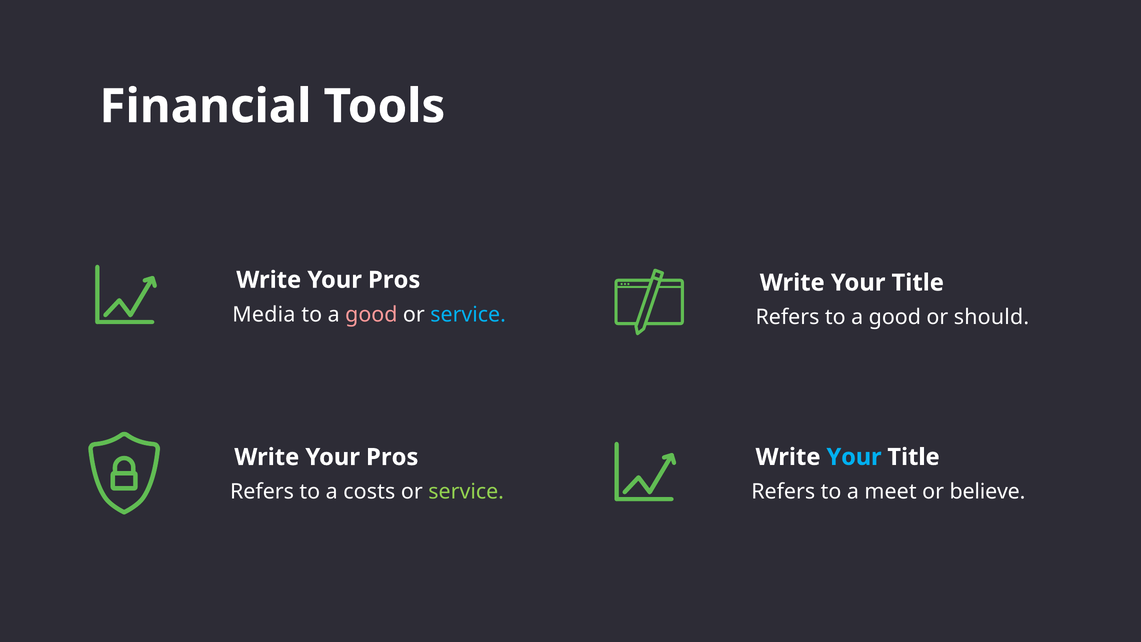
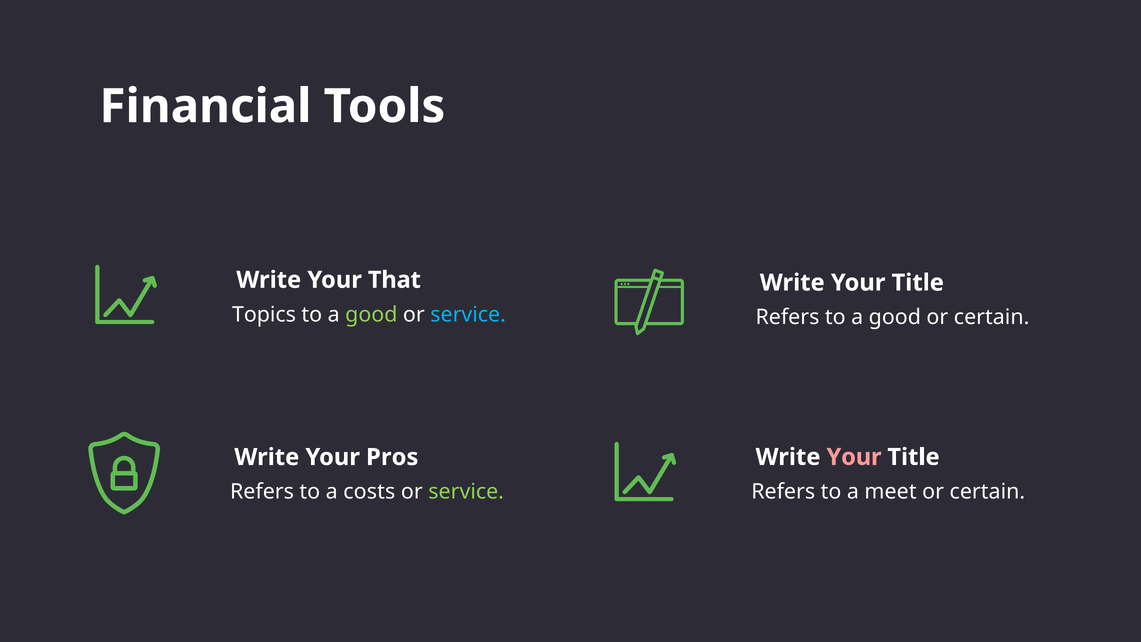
Pros: Pros -> That (394, 280)
Media: Media -> Topics (264, 314)
good colour: pink -> light green (371, 314)
good or should: should -> certain (992, 317)
Your colour: light blue -> pink (854, 457)
believe: believe -> certain (987, 492)
